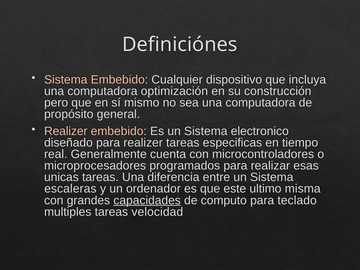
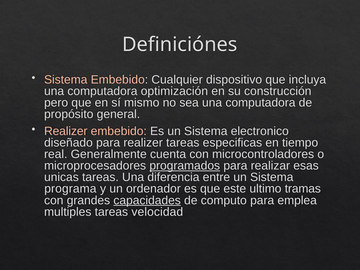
programados underline: none -> present (185, 166)
escaleras: escaleras -> programa (70, 189)
misma: misma -> tramas (303, 189)
teclado: teclado -> emplea (297, 200)
